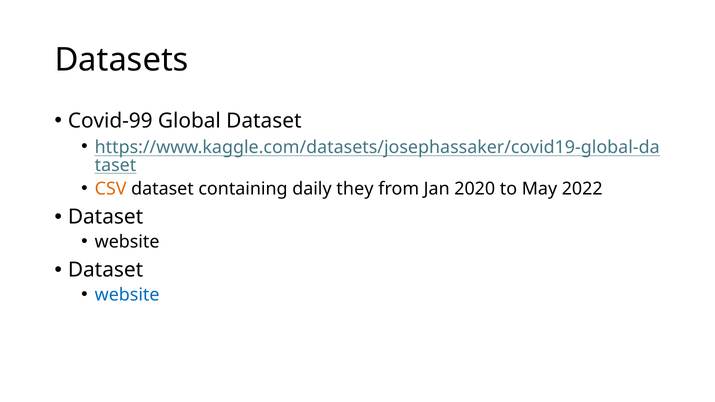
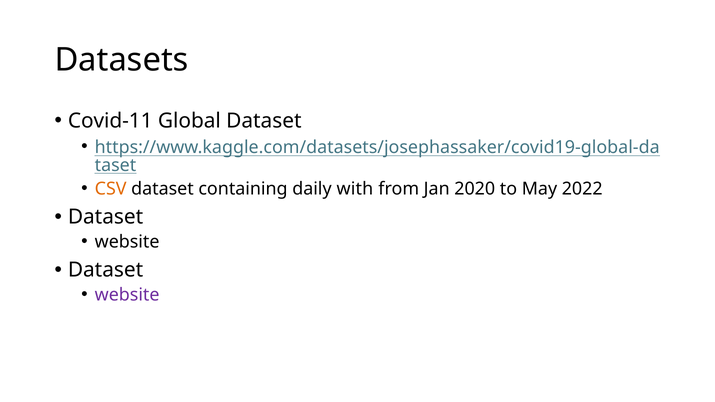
Covid-99: Covid-99 -> Covid-11 (110, 121)
they: they -> with (355, 189)
website colour: blue -> purple (127, 295)
